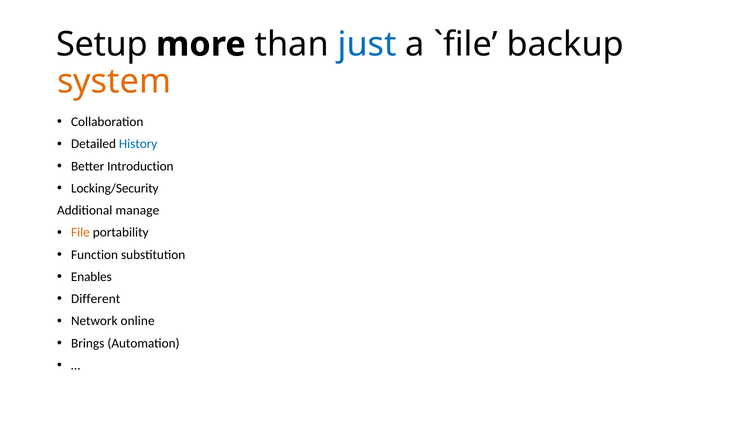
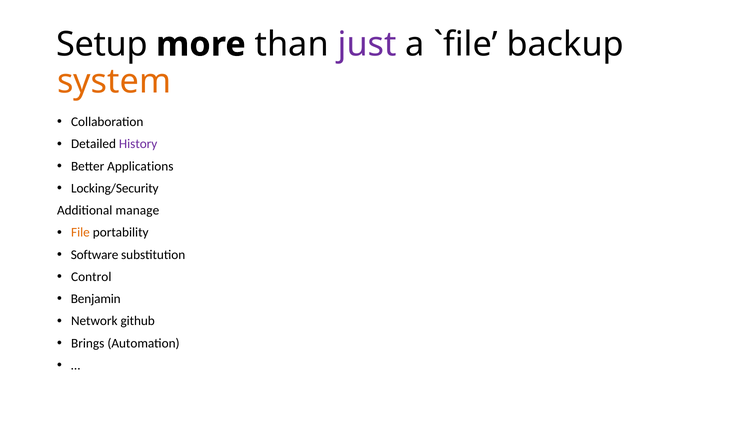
just colour: blue -> purple (367, 44)
History colour: blue -> purple (138, 144)
Introduction: Introduction -> Applications (140, 166)
Function: Function -> Software (95, 255)
Enables: Enables -> Control (91, 277)
Different: Different -> Benjamin (96, 299)
online: online -> github (138, 321)
